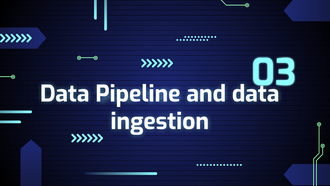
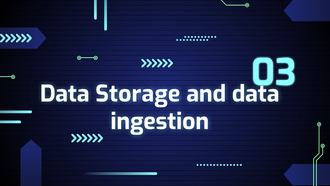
Pipeline: Pipeline -> Storage (138, 94)
